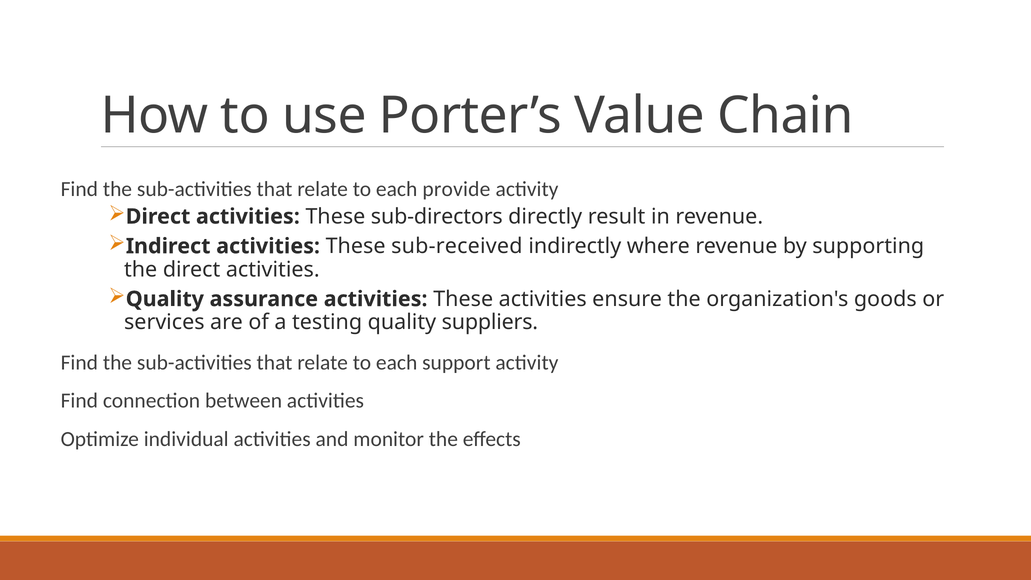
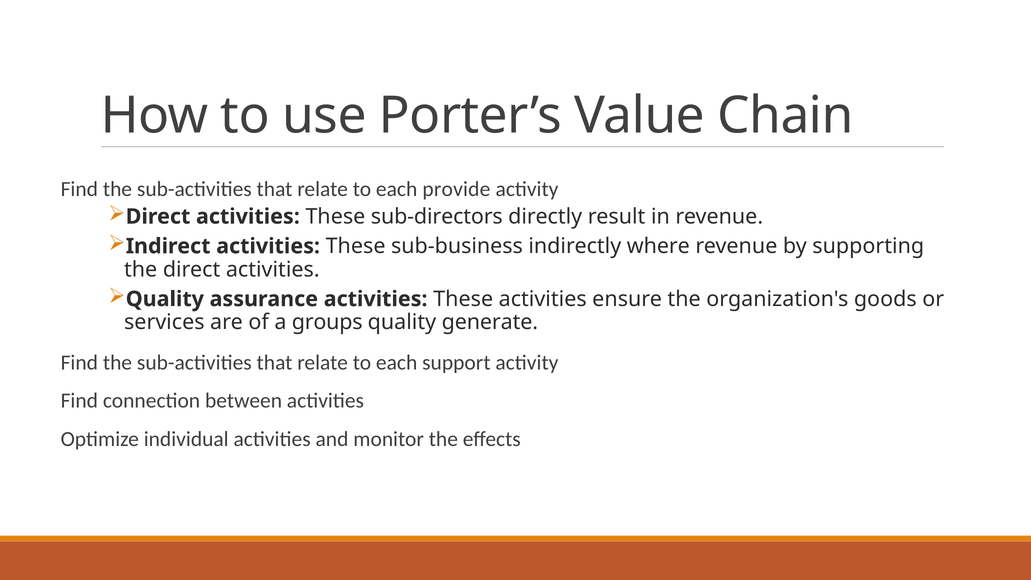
sub-received: sub-received -> sub-business (457, 246)
testing: testing -> groups (327, 322)
suppliers: suppliers -> generate (490, 322)
